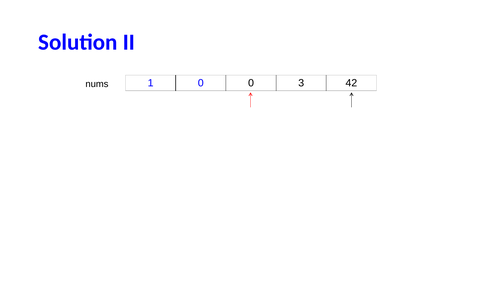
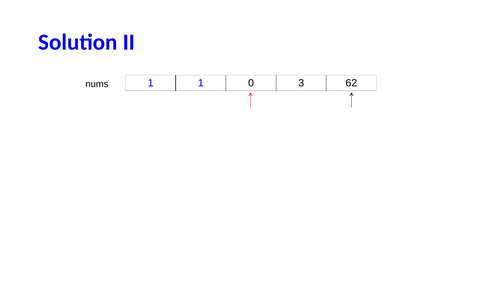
1 0: 0 -> 1 (201, 83)
42: 42 -> 62 (351, 83)
